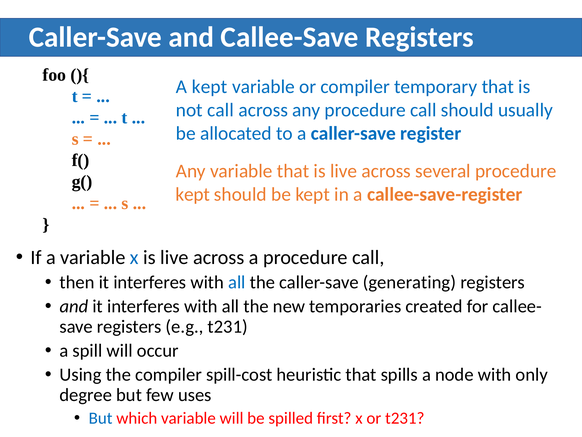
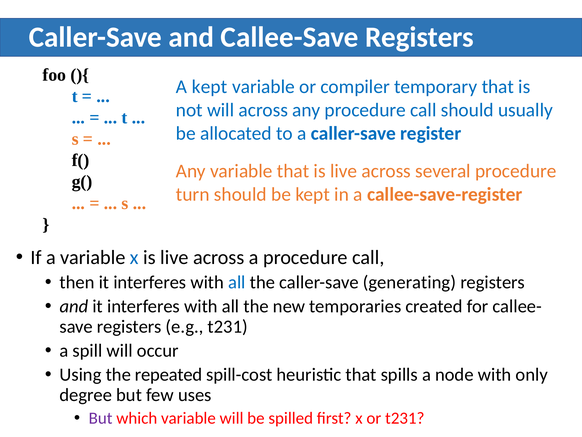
not call: call -> will (221, 110)
kept: kept -> turn (193, 194)
the compiler: compiler -> repeated (169, 374)
But colour: blue -> purple (101, 418)
